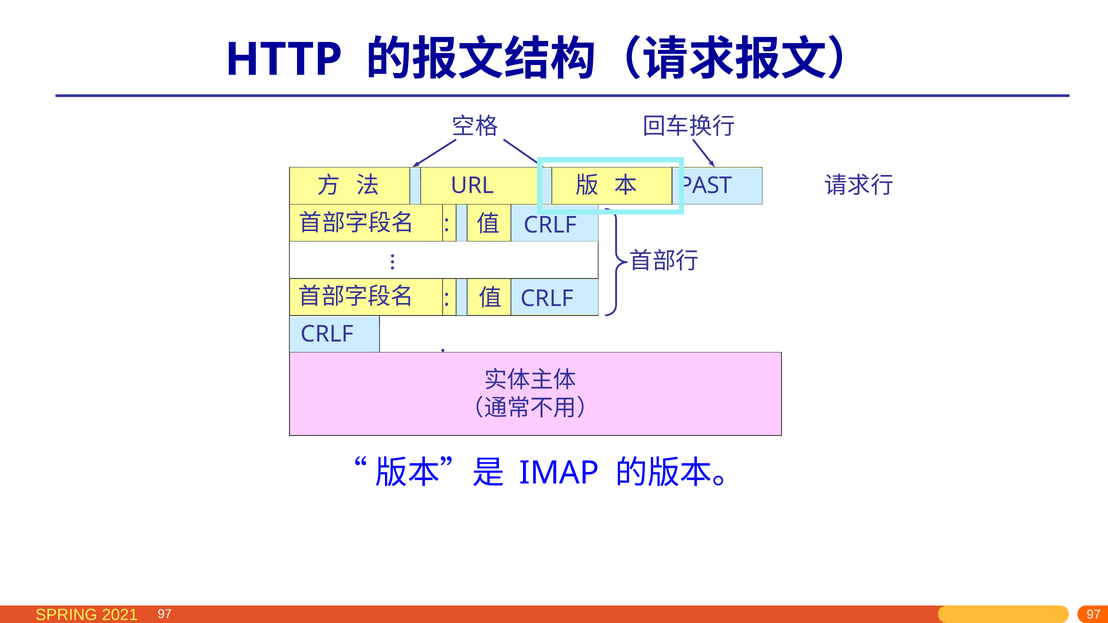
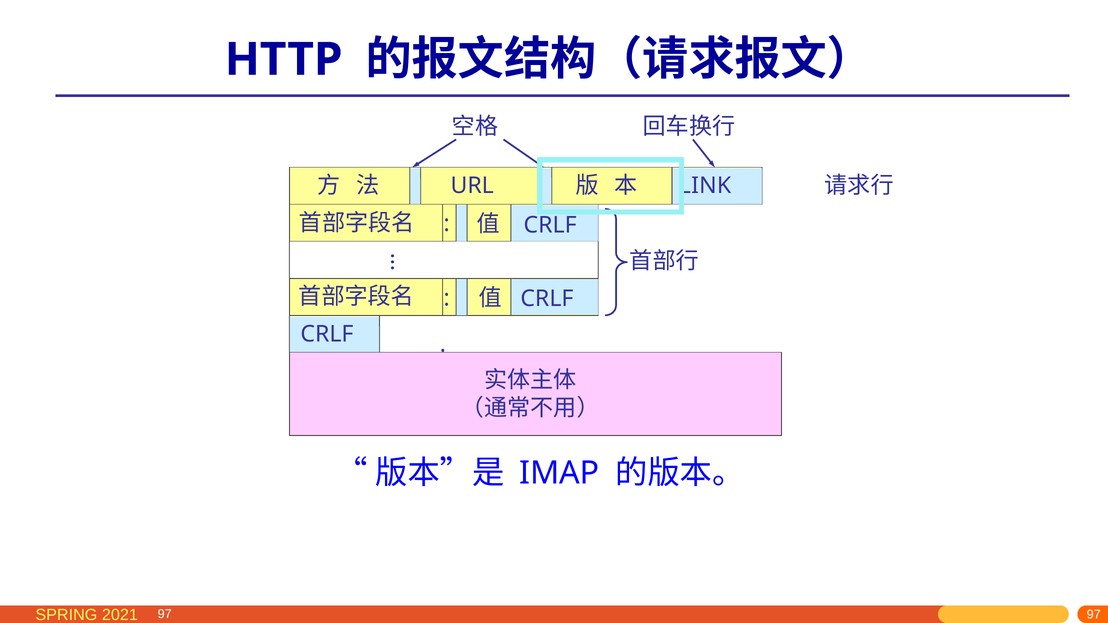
PAST: PAST -> LINK (705, 186)
